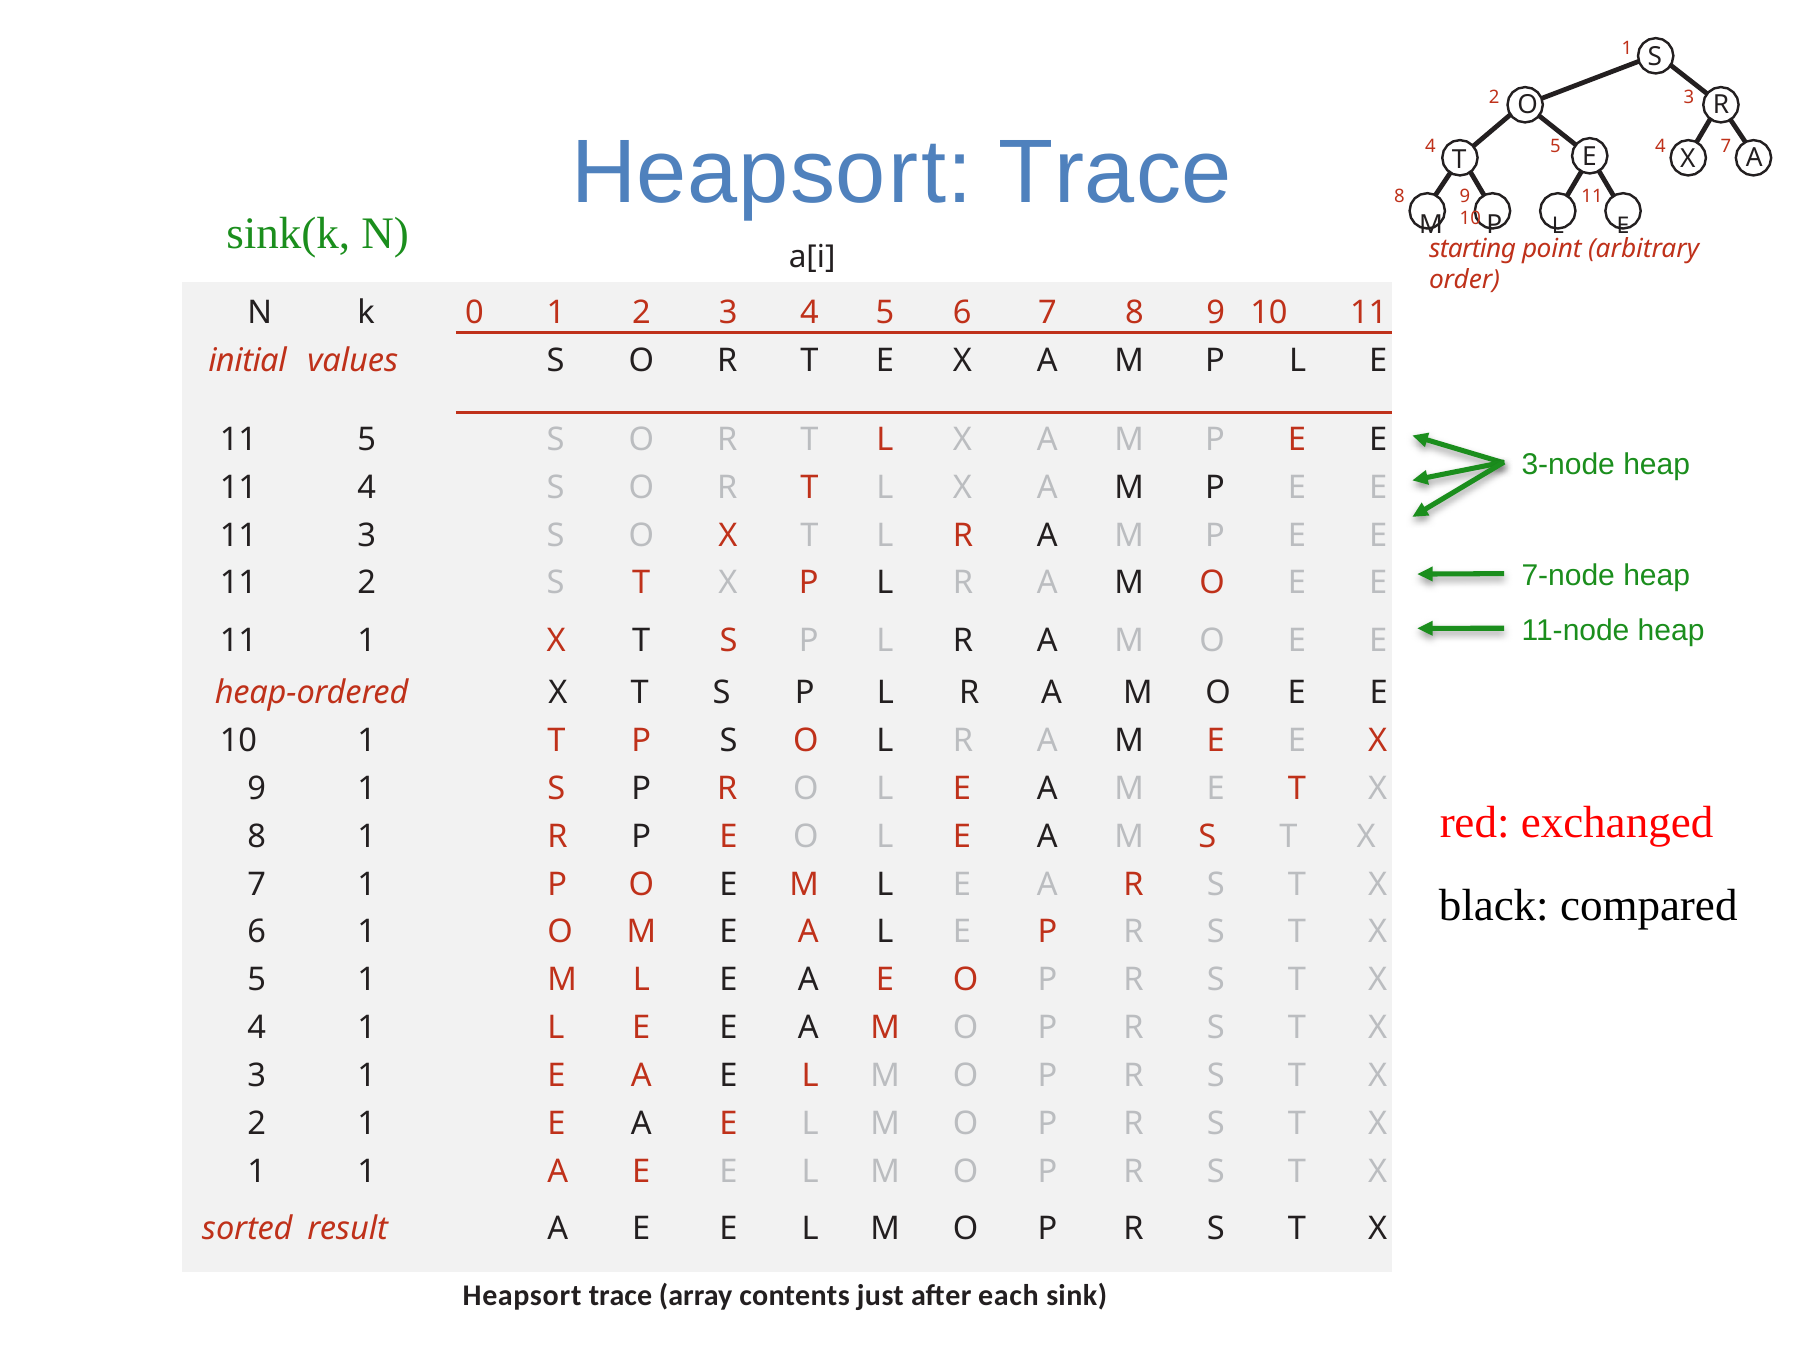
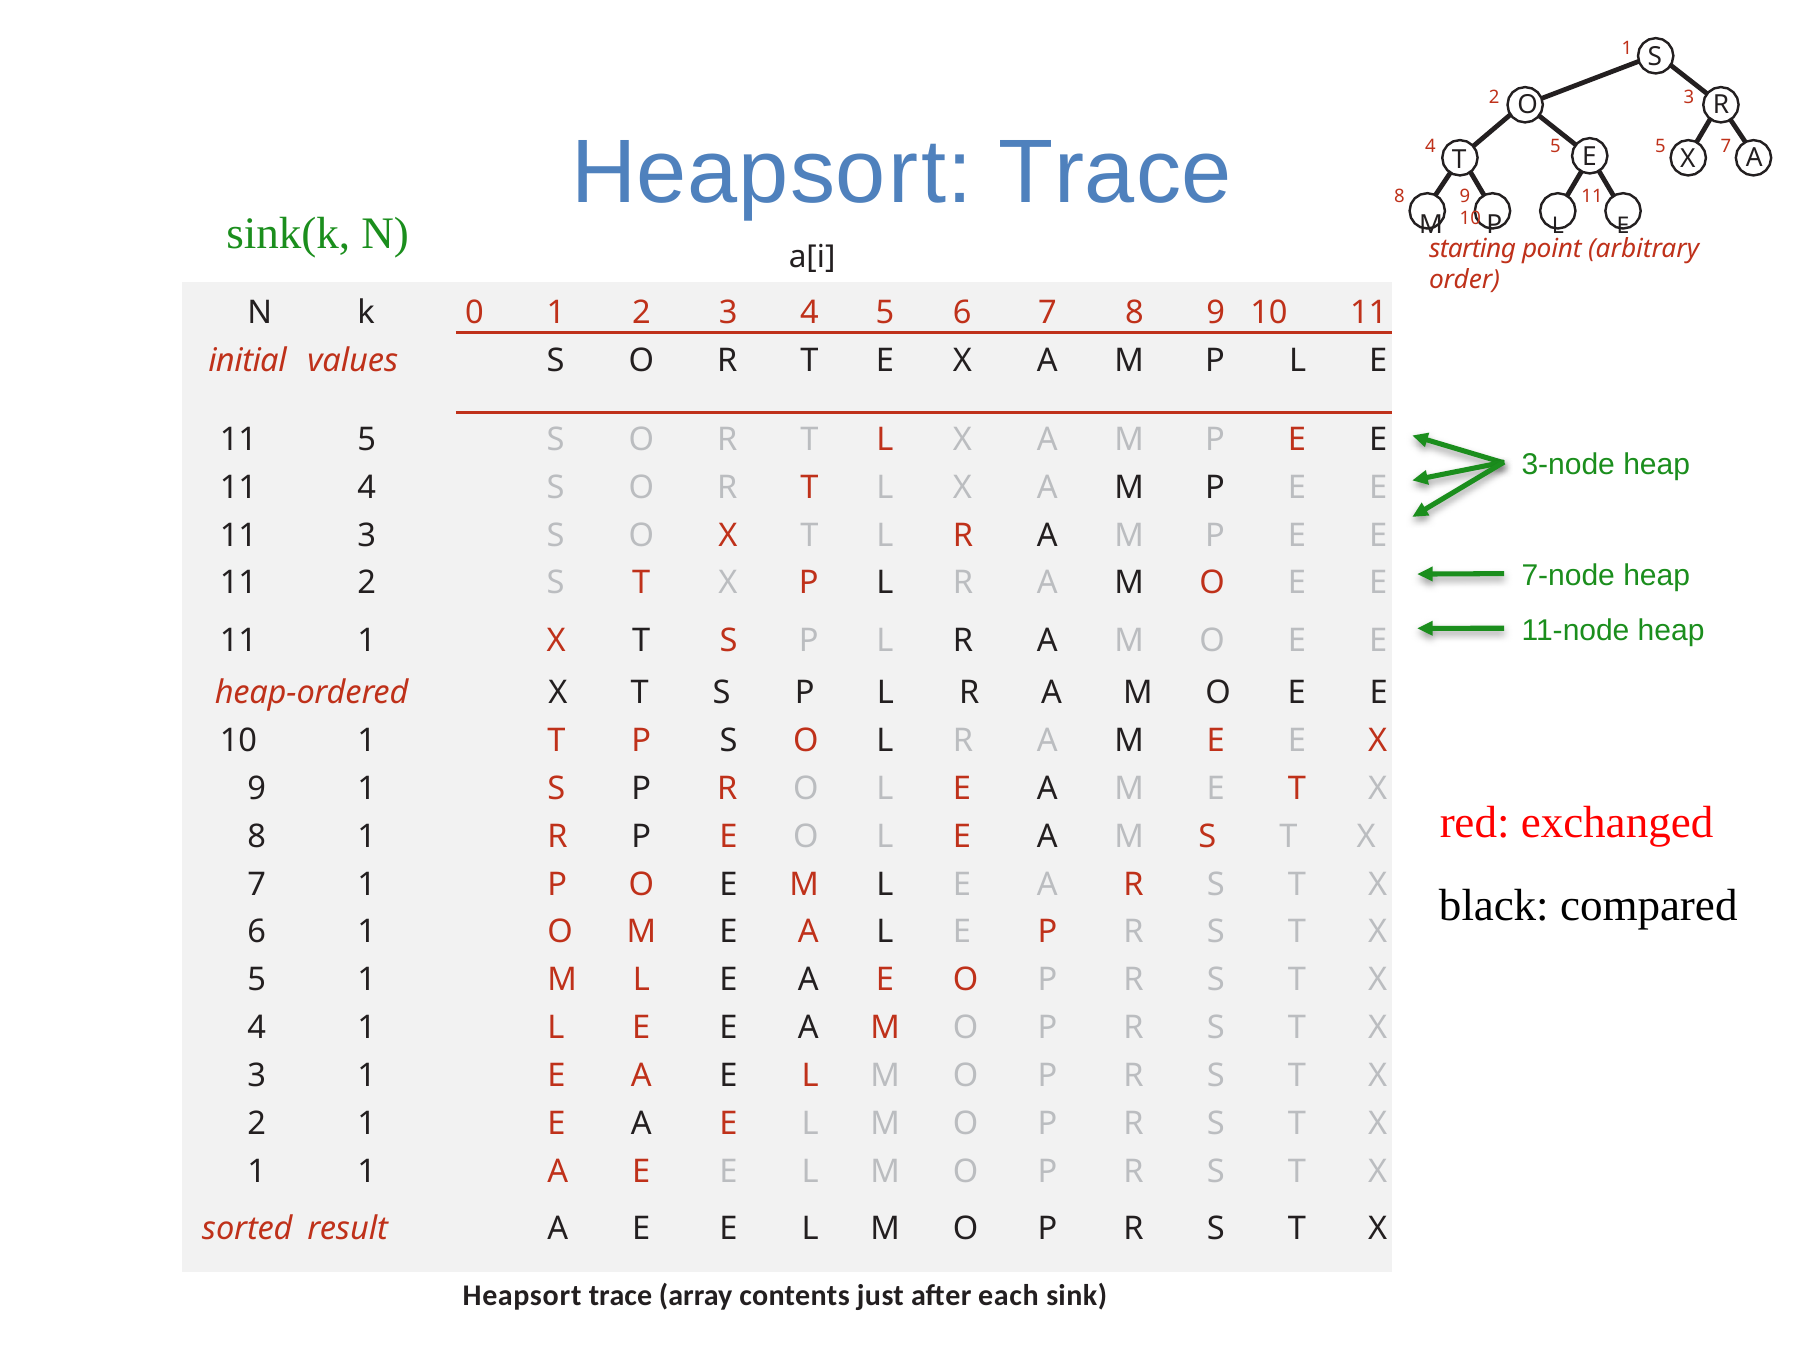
5 4: 4 -> 5 (1660, 146)
